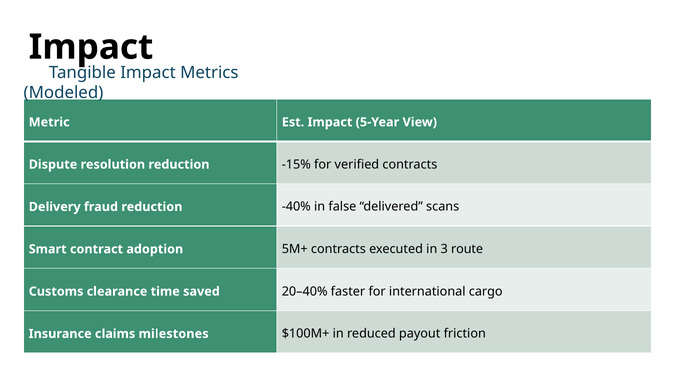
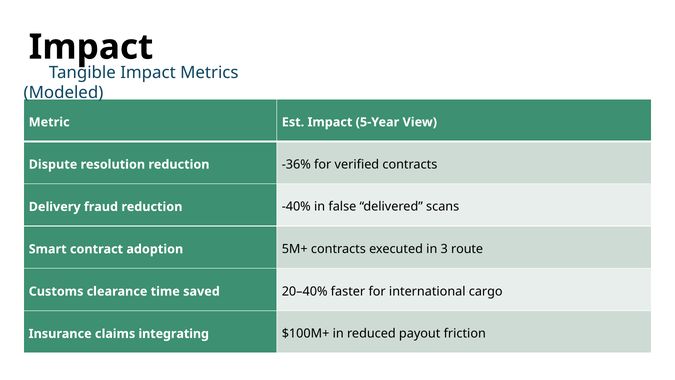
-15%: -15% -> -36% (296, 164)
milestones: milestones -> integrating (174, 334)
